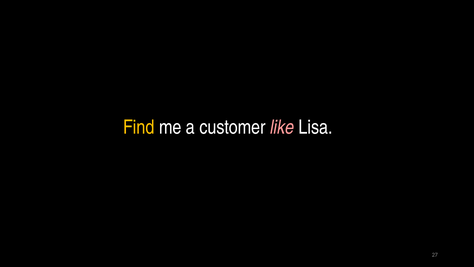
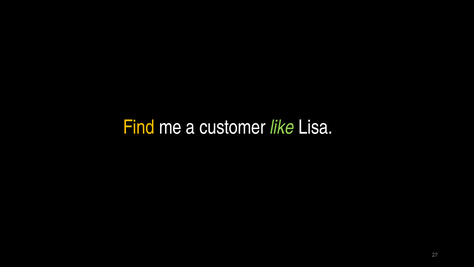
like colour: pink -> light green (282, 127)
